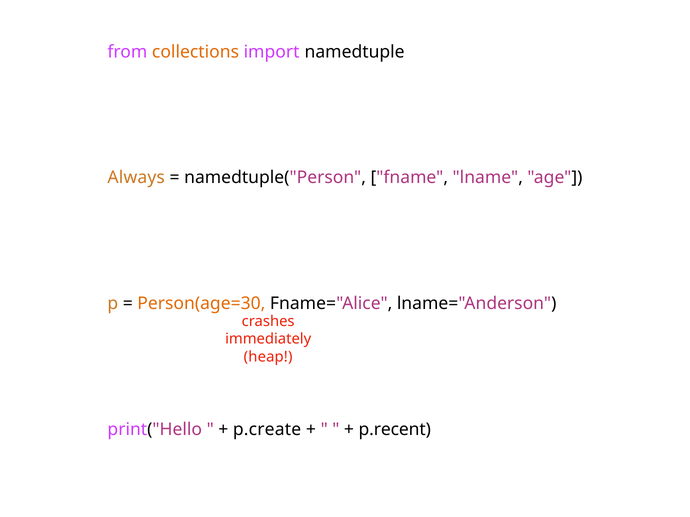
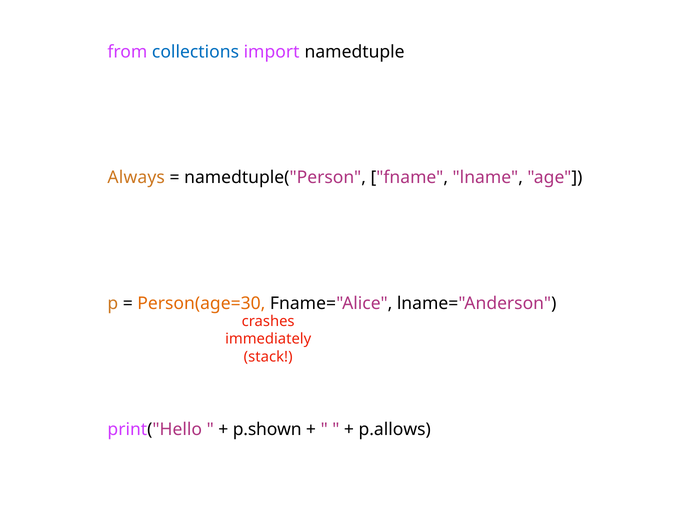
collections colour: orange -> blue (195, 52)
heap: heap -> stack (268, 357)
p.create: p.create -> p.shown (267, 430)
p.recent: p.recent -> p.allows (395, 430)
